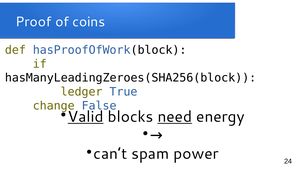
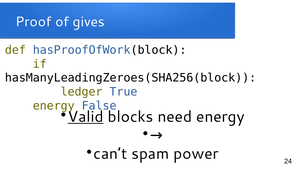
coins: coins -> gives (89, 22)
change: change -> energy (54, 106)
need underline: present -> none (175, 116)
